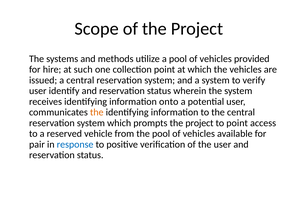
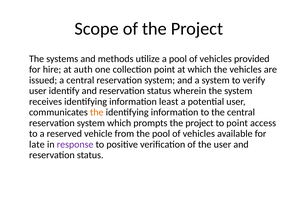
such: such -> auth (83, 70)
onto: onto -> least (169, 102)
pair: pair -> late (37, 145)
response colour: blue -> purple (75, 145)
